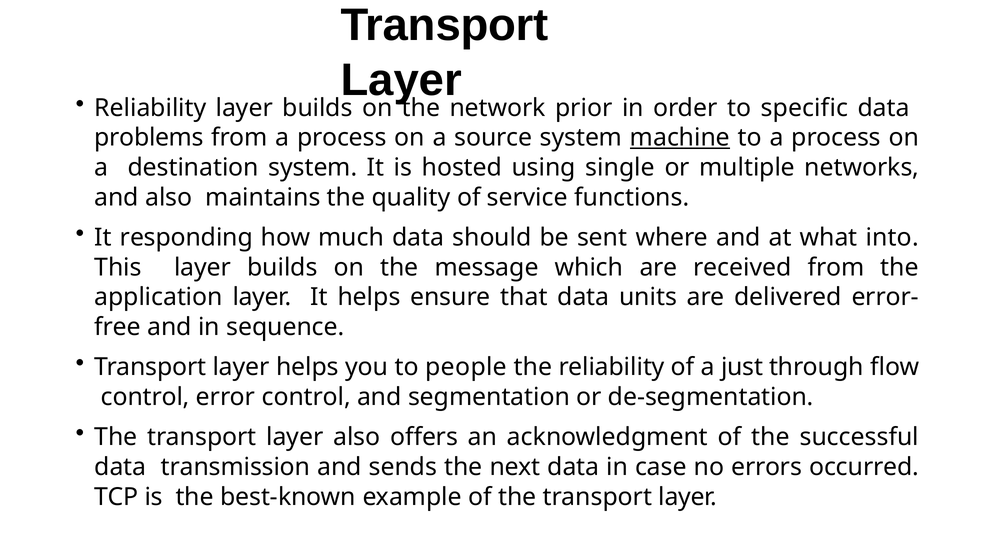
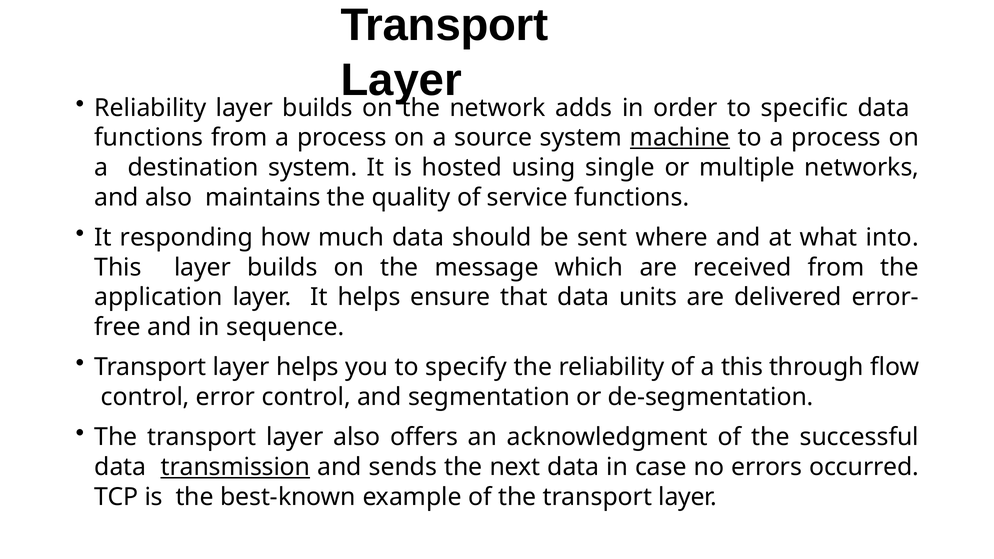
prior: prior -> adds (584, 108)
problems: problems -> functions (149, 138)
people: people -> specify (466, 367)
a just: just -> this (742, 367)
transmission underline: none -> present (235, 467)
